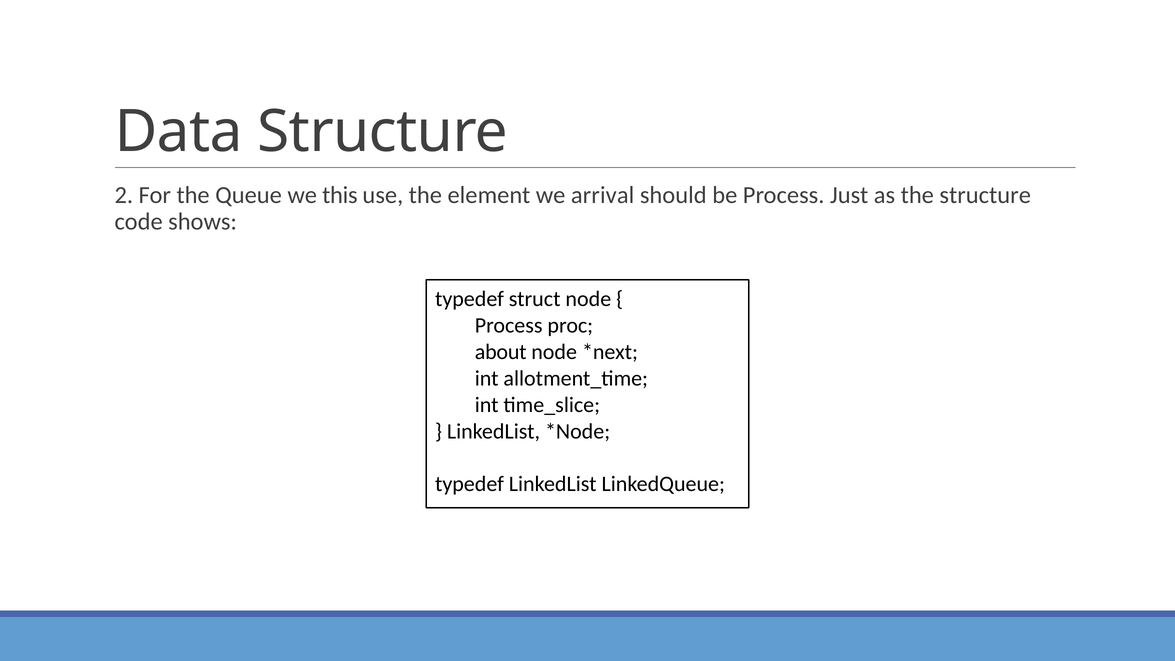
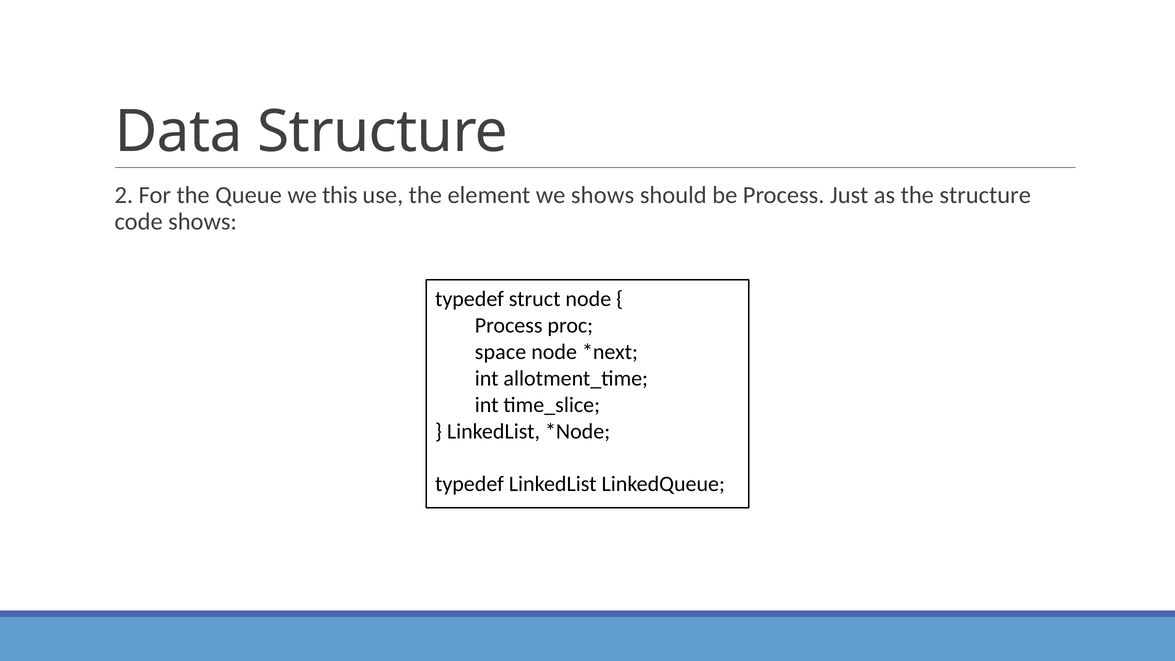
we arrival: arrival -> shows (603, 195)
about: about -> space (501, 352)
